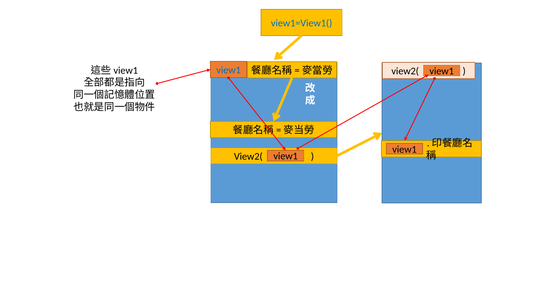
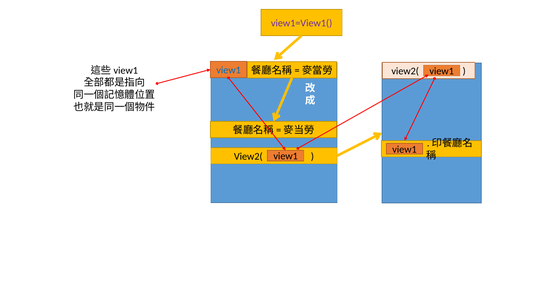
view1=View1( colour: blue -> purple (302, 23)
